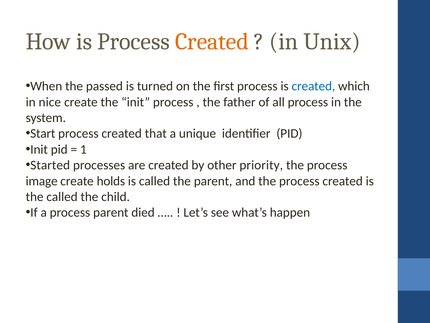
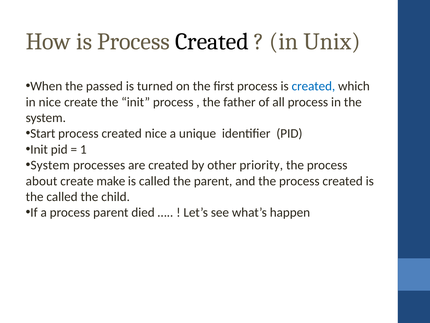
Created colour: orange -> black (212, 41)
created that: that -> nice (156, 133)
Started: Started -> System (50, 165)
image: image -> about (42, 181)
holds: holds -> make (111, 181)
